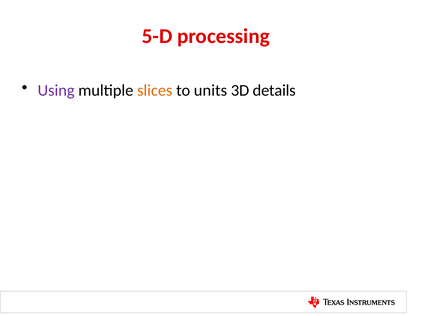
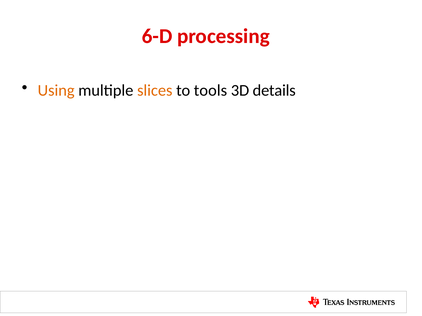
5-D: 5-D -> 6-D (157, 36)
Using colour: purple -> orange (56, 90)
units: units -> tools (210, 90)
